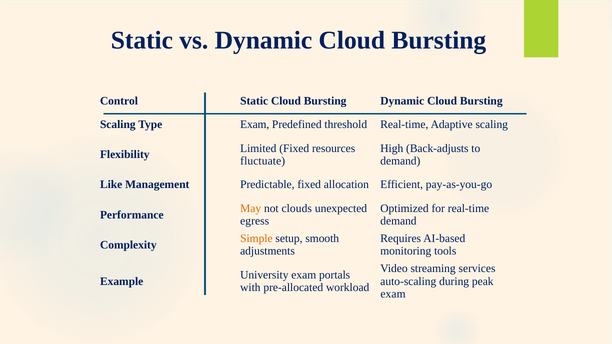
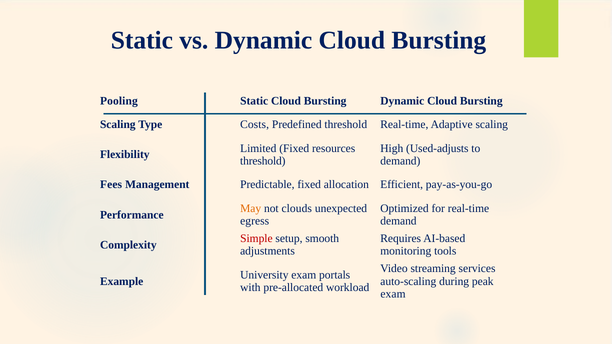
Control: Control -> Pooling (119, 101)
Type Exam: Exam -> Costs (255, 125)
Back-adjusts: Back-adjusts -> Used-adjusts (437, 148)
fluctuate: fluctuate -> threshold (263, 161)
Like: Like -> Fees (111, 185)
Simple colour: orange -> red (256, 239)
